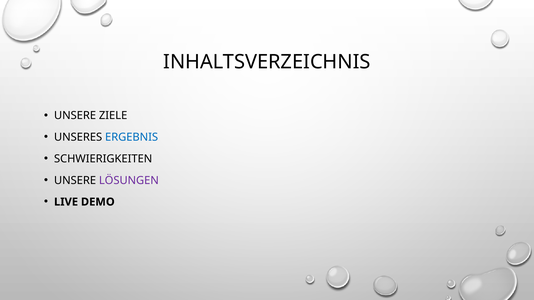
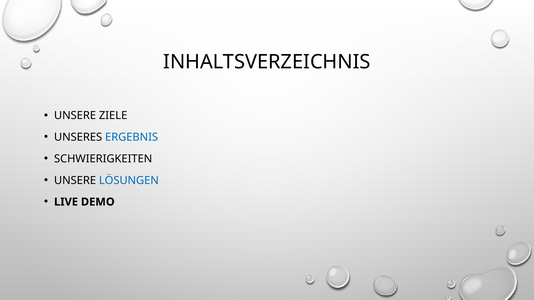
LÖSUNGEN colour: purple -> blue (129, 181)
